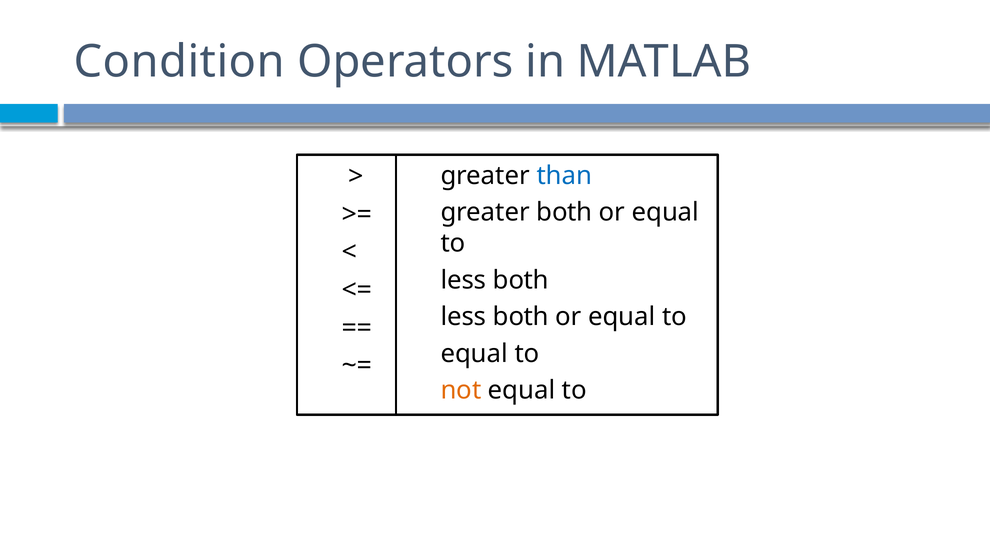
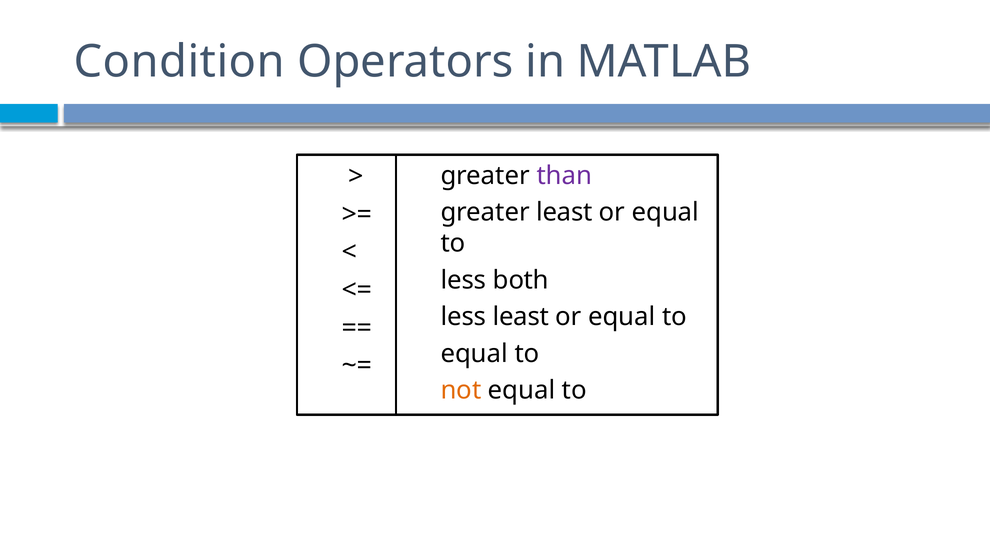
than colour: blue -> purple (564, 176)
greater both: both -> least (564, 212)
both: both -> least (521, 317)
